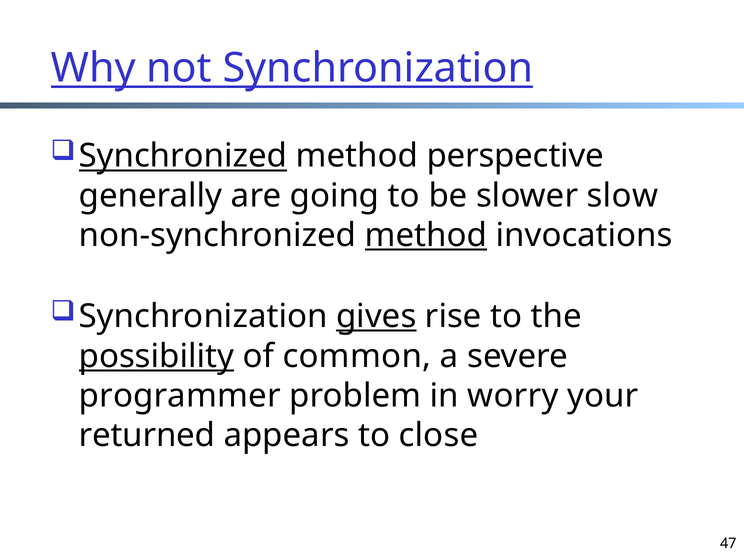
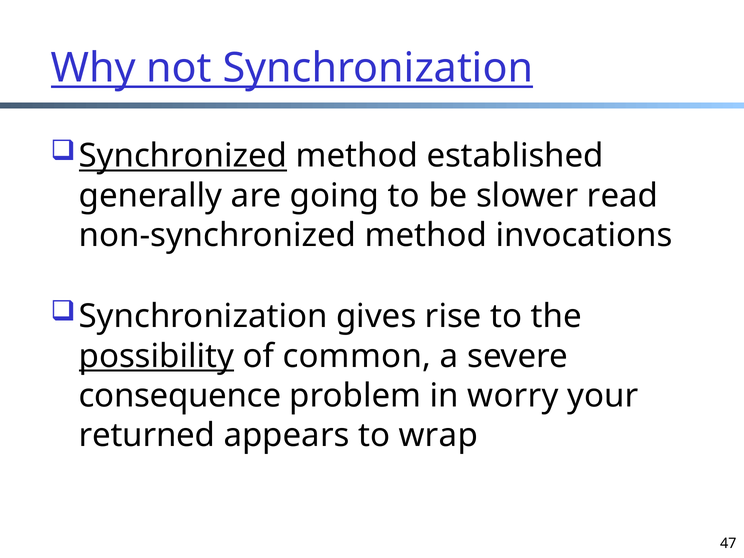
perspective: perspective -> established (515, 156)
slow: slow -> read (623, 196)
method underline: present -> none (426, 235)
gives underline: present -> none (376, 316)
programmer: programmer -> consequence (180, 396)
close: close -> wrap (438, 436)
